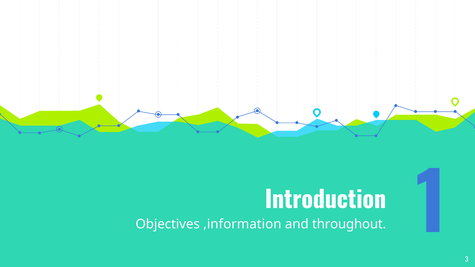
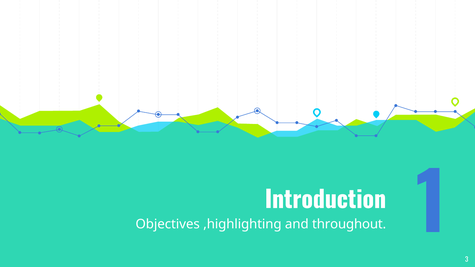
,information: ,information -> ,highlighting (242, 224)
